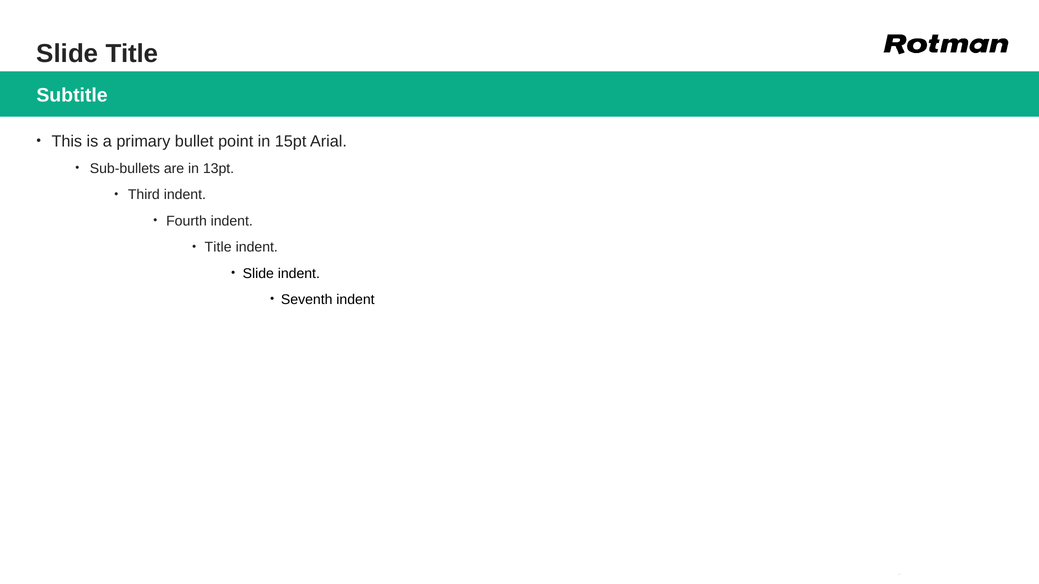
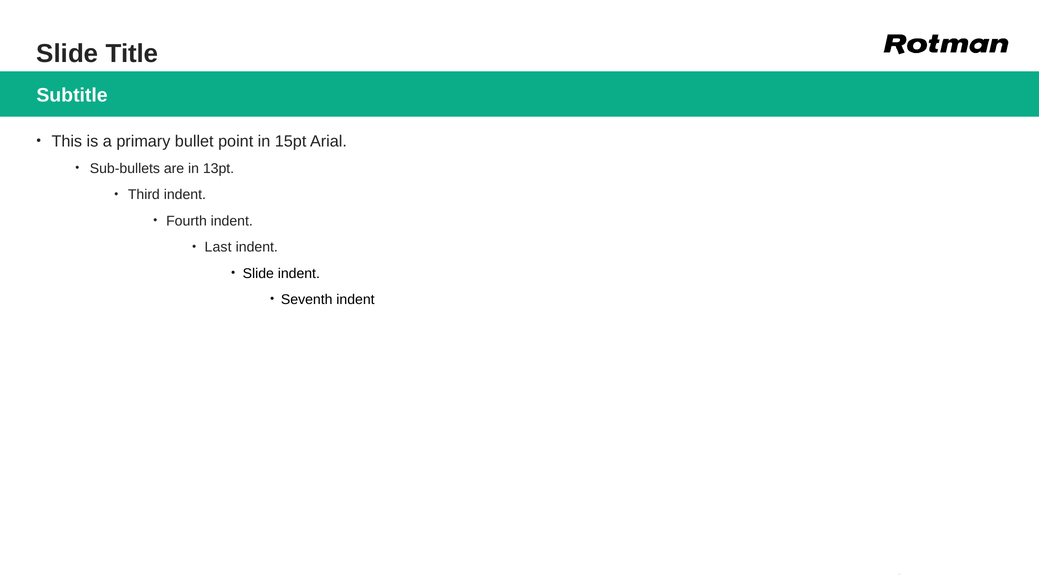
Title: Title -> Last (218, 247)
